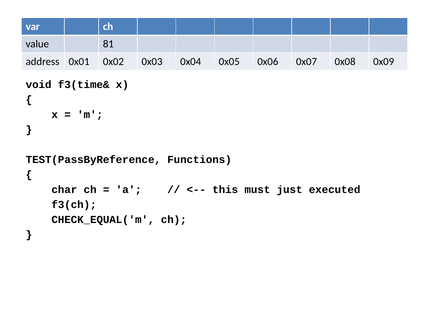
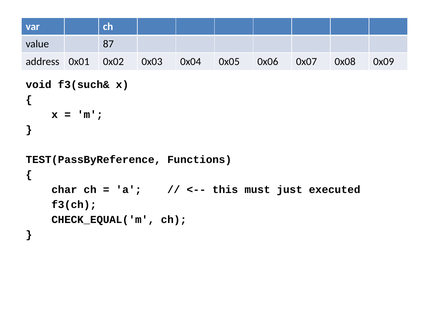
81: 81 -> 87 (108, 44)
f3(time&: f3(time& -> f3(such& (84, 84)
